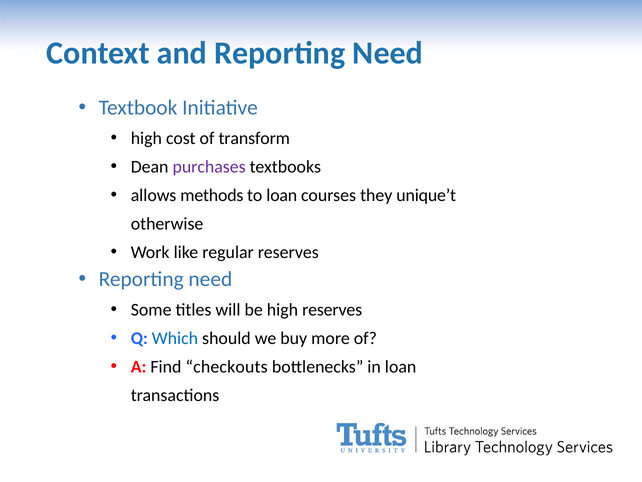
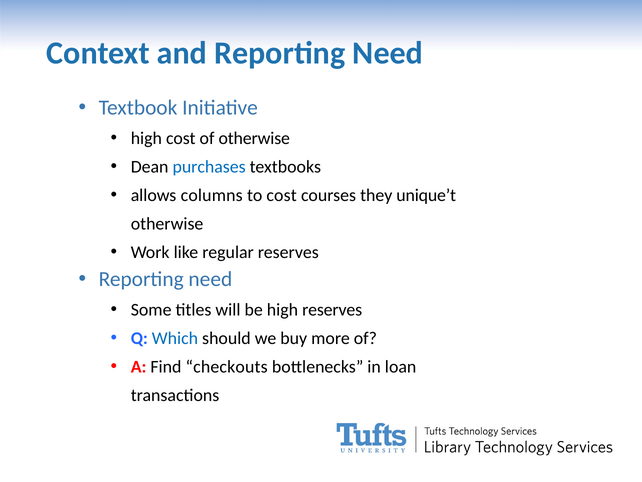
of transform: transform -> otherwise (254, 138)
purchases colour: purple -> blue (209, 167)
methods: methods -> columns (212, 195)
to loan: loan -> cost (282, 195)
